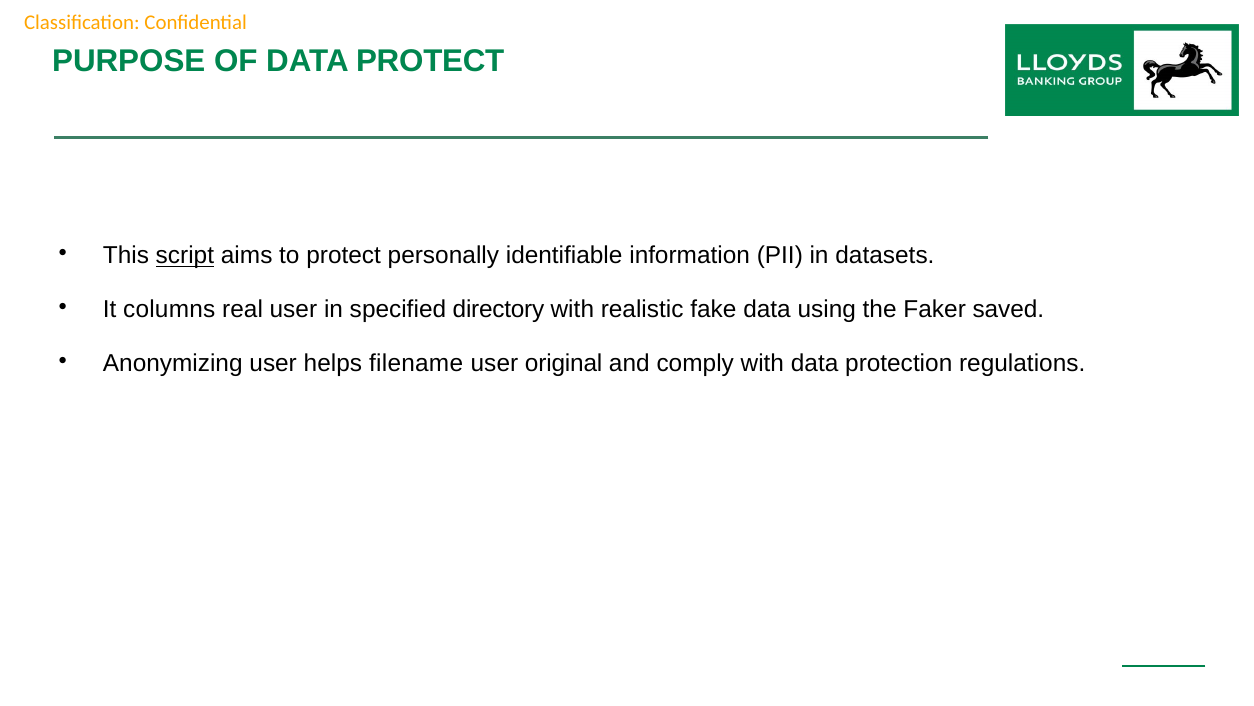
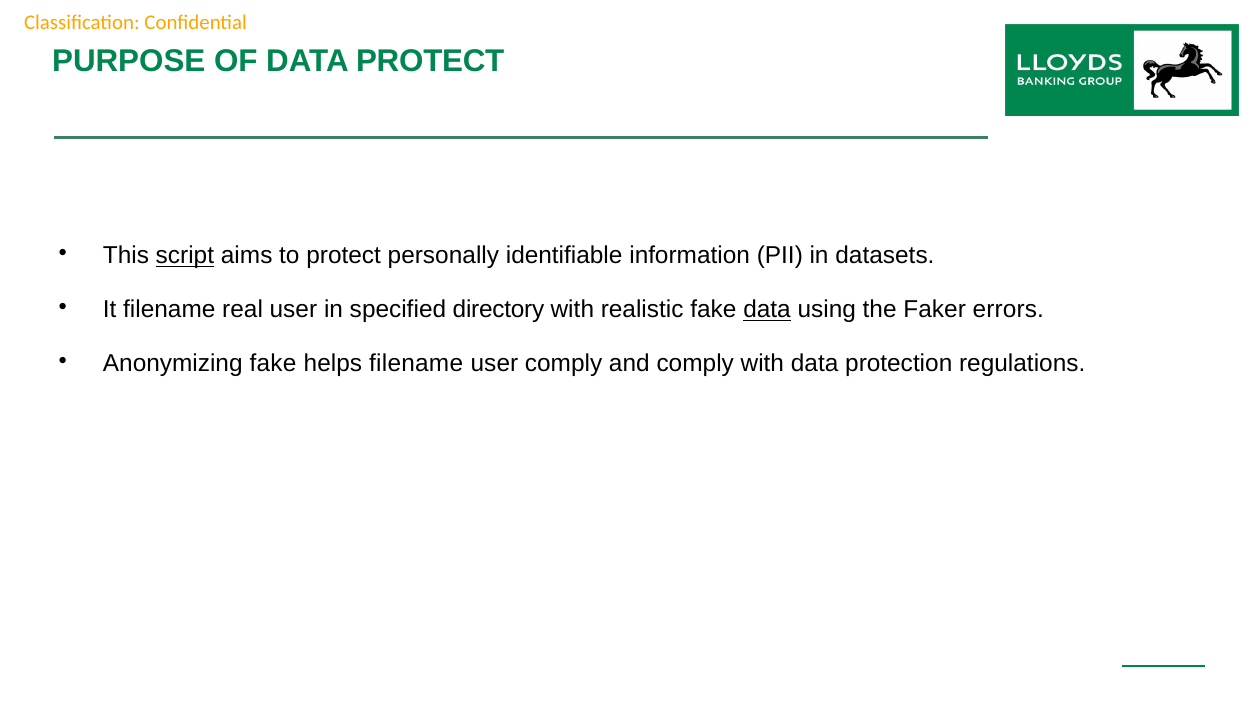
It columns: columns -> filename (169, 310)
data underline: none -> present (767, 310)
saved: saved -> errors (1008, 310)
Anonymizing user: user -> fake (273, 364)
user original: original -> comply (564, 364)
